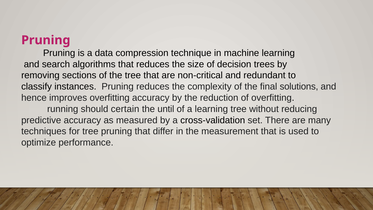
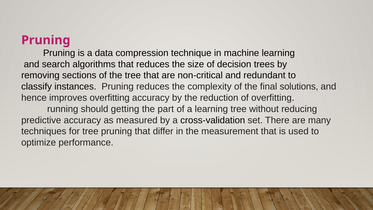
certain: certain -> getting (125, 109)
until: until -> part (166, 109)
